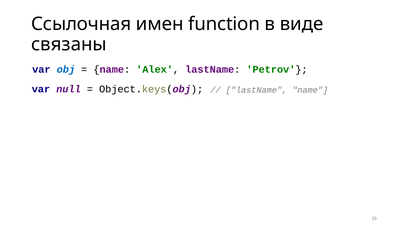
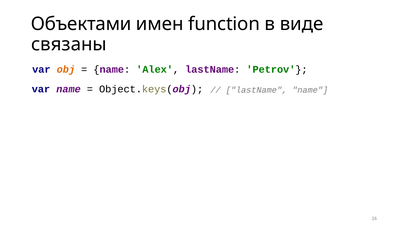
Ссылочная: Ссылочная -> Объектами (81, 24)
obj colour: blue -> orange (66, 70)
var null: null -> name (69, 89)
